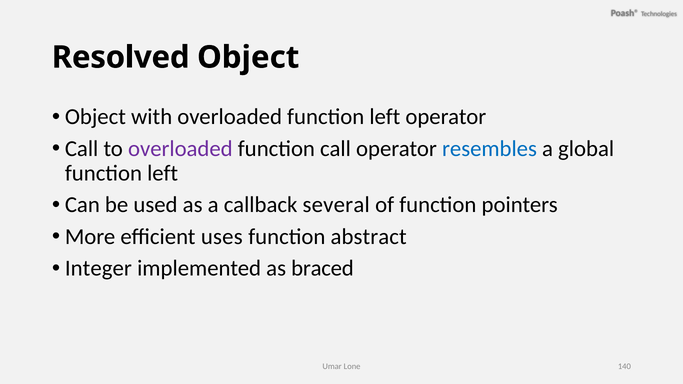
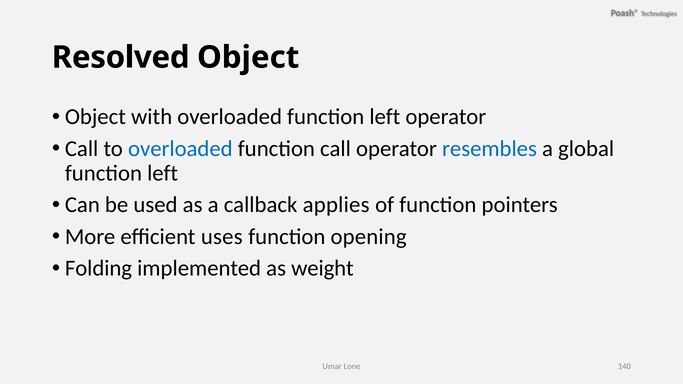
overloaded colour: purple -> blue (180, 149)
several: several -> applies (336, 205)
abstract: abstract -> opening (369, 237)
Integer: Integer -> Folding (98, 268)
braced: braced -> weight (322, 268)
